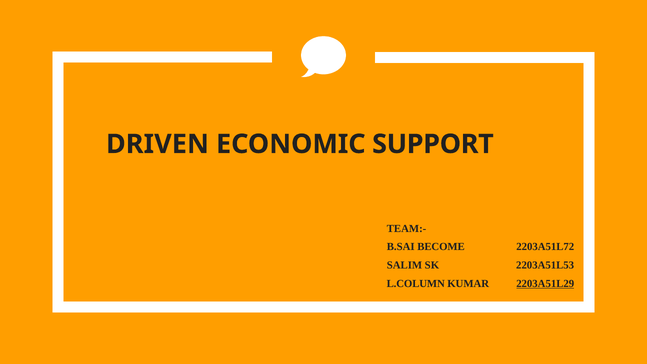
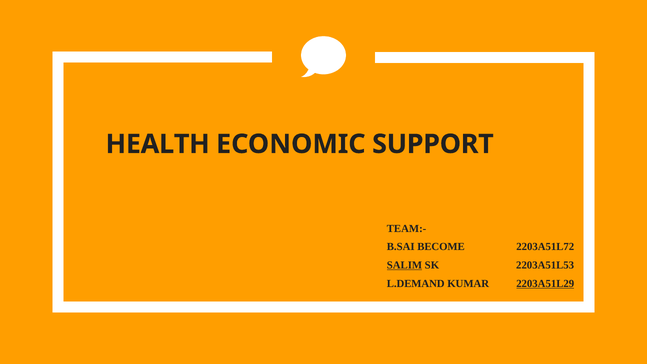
DRIVEN: DRIVEN -> HEALTH (158, 144)
SALIM underline: none -> present (404, 265)
L.COLUMN: L.COLUMN -> L.DEMAND (416, 283)
